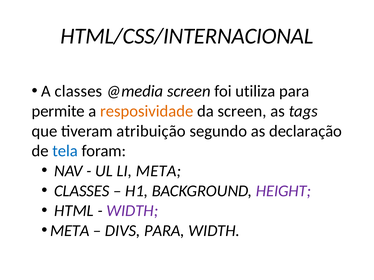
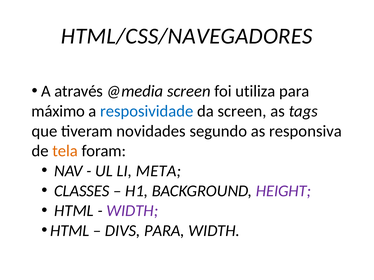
HTML/CSS/INTERNACIONAL: HTML/CSS/INTERNACIONAL -> HTML/CSS/NAVEGADORES (187, 36)
A classes: classes -> através (79, 91)
permite: permite -> máximo (58, 111)
resposividade colour: orange -> blue (147, 111)
atribuição: atribuição -> novidades (151, 131)
declaração: declaração -> responsiva (305, 131)
tela colour: blue -> orange (65, 151)
META: META -> HTML (70, 231)
